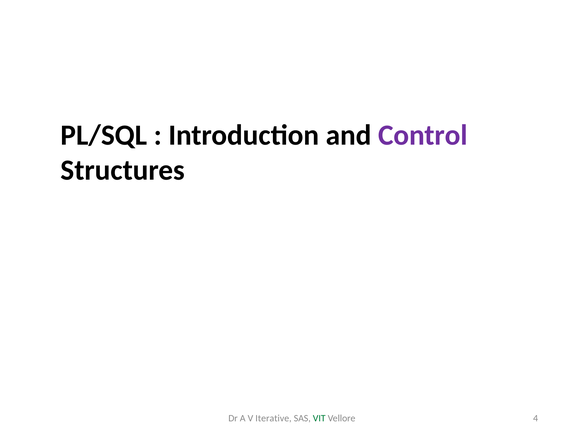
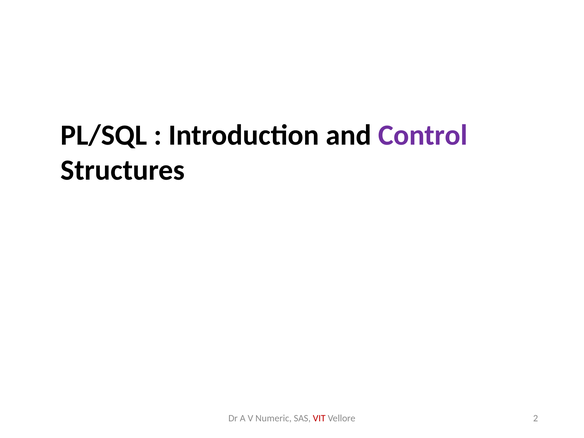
Iterative: Iterative -> Numeric (274, 418)
VIT colour: green -> red (319, 418)
4: 4 -> 2 (536, 418)
